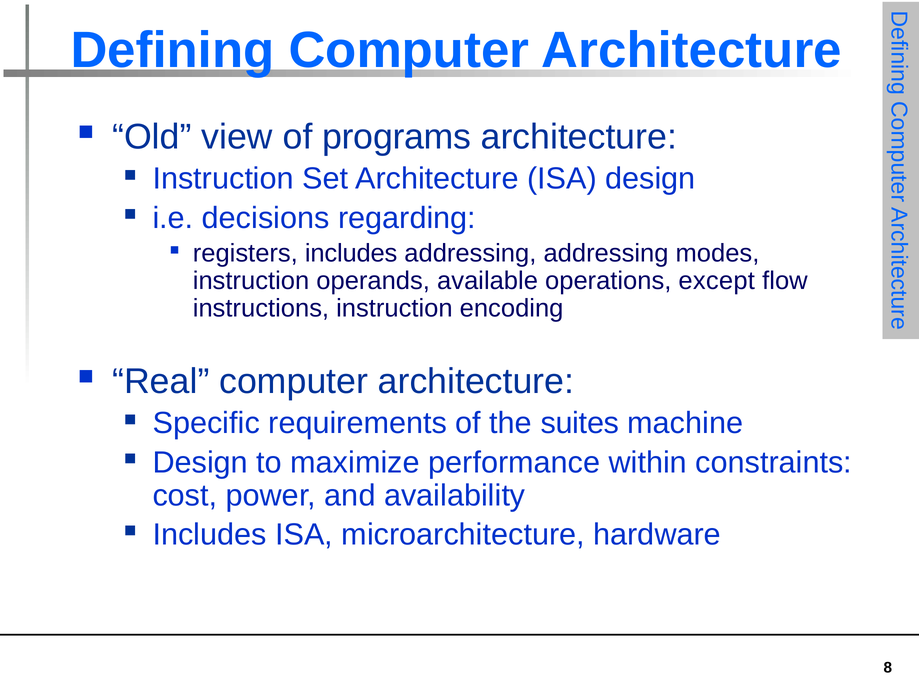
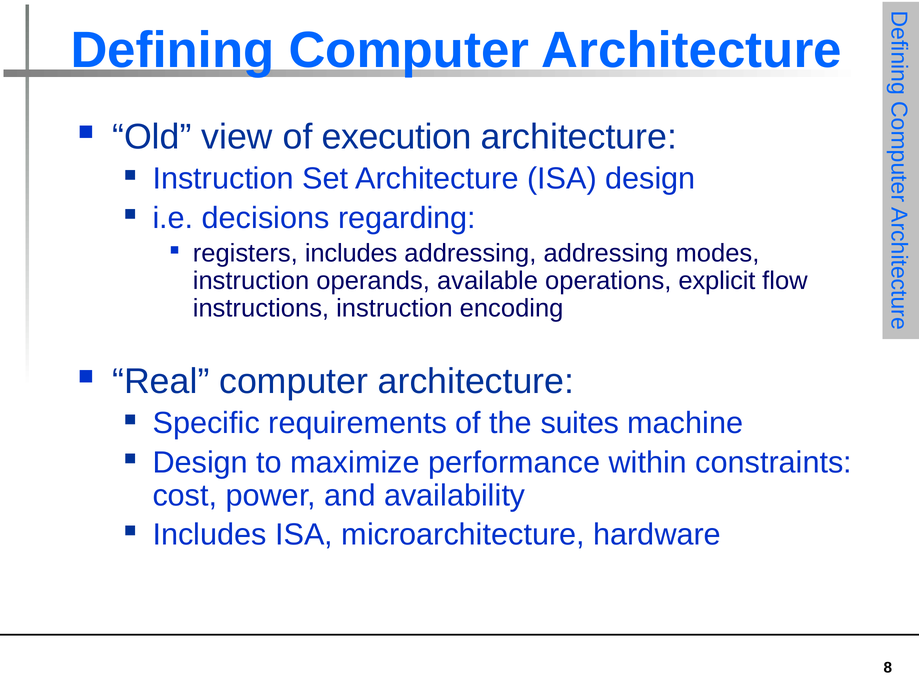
programs: programs -> execution (397, 137)
except: except -> explicit (717, 281)
